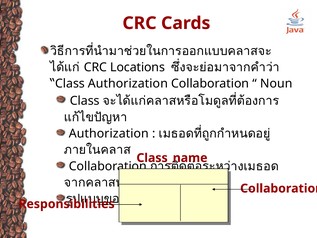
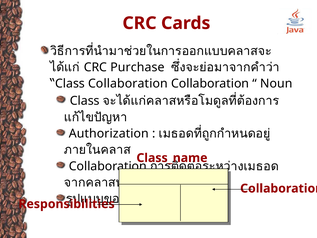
Locations: Locations -> Purchase (137, 67)
Class Authorization: Authorization -> Collaboration (128, 83)
